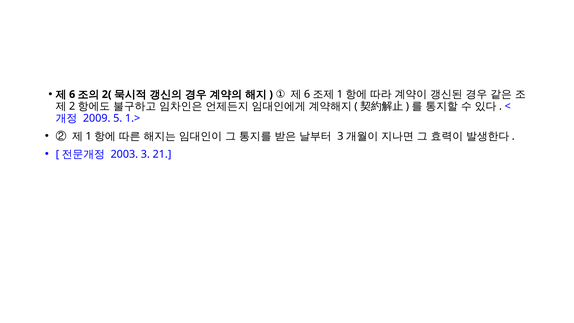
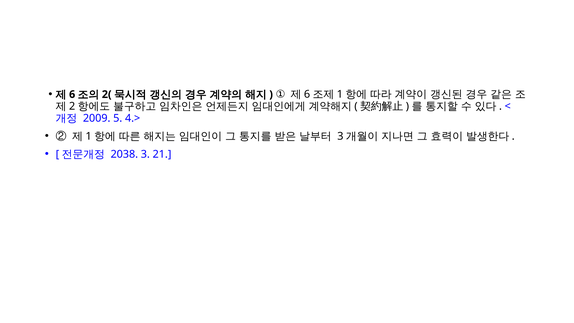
1.>: 1.> -> 4.> (133, 118)
2003: 2003 -> 2038 (124, 154)
